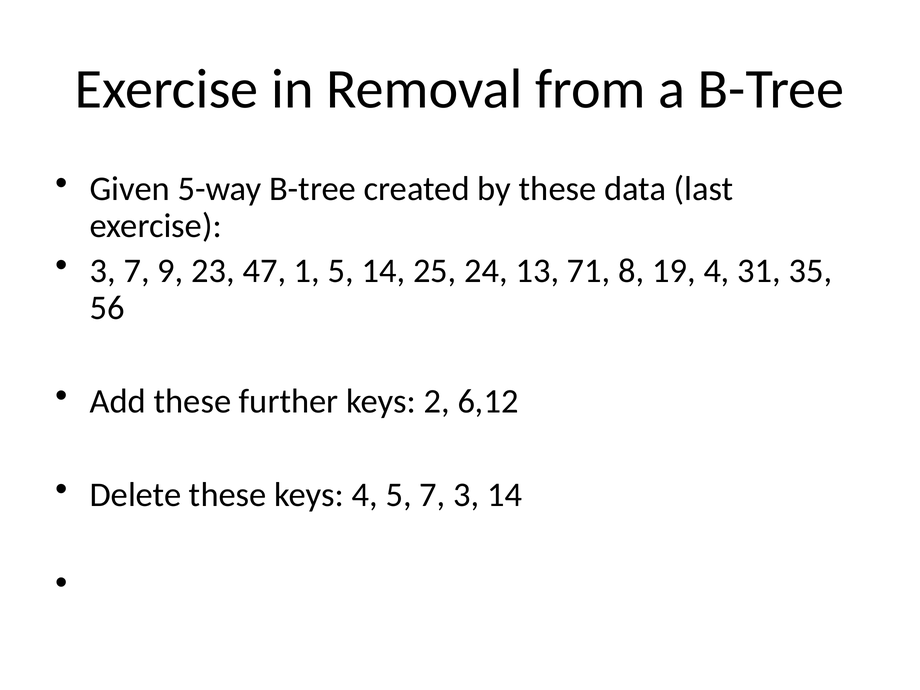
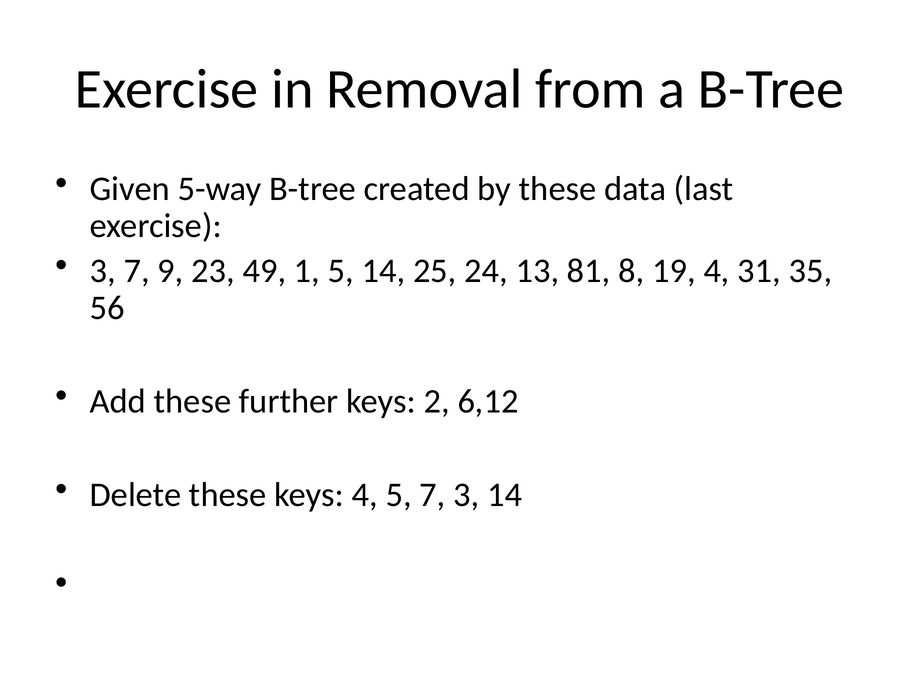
47: 47 -> 49 (264, 271)
71: 71 -> 81 (589, 271)
